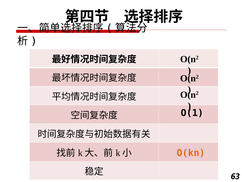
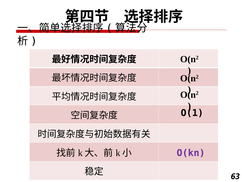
O(kn colour: orange -> purple (191, 153)
